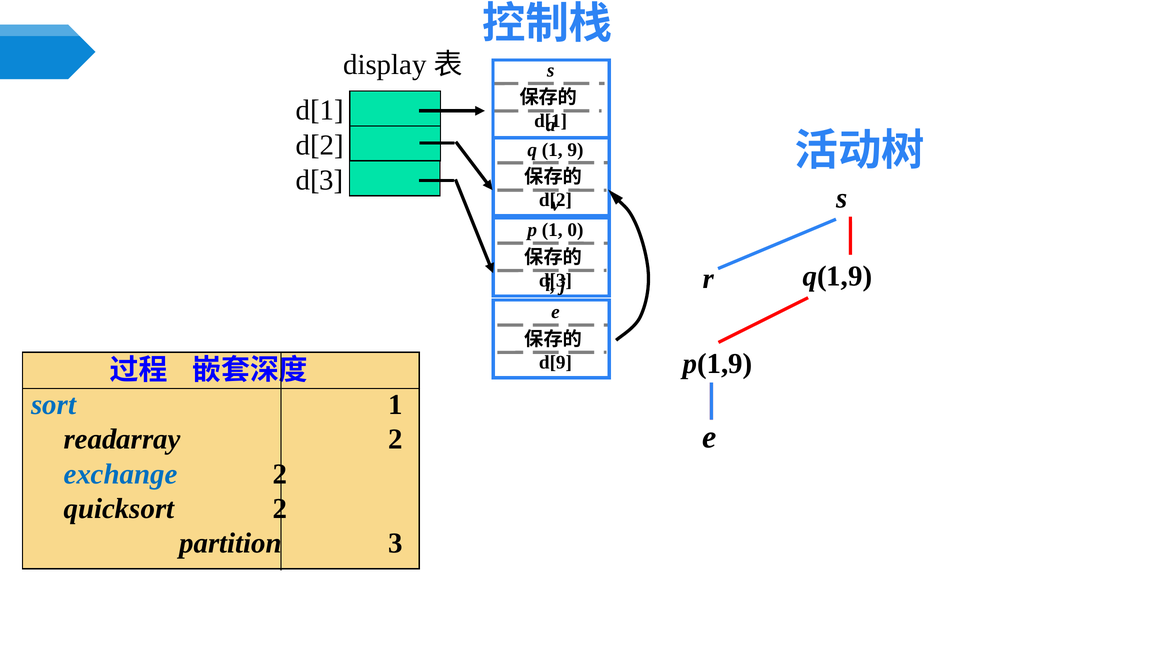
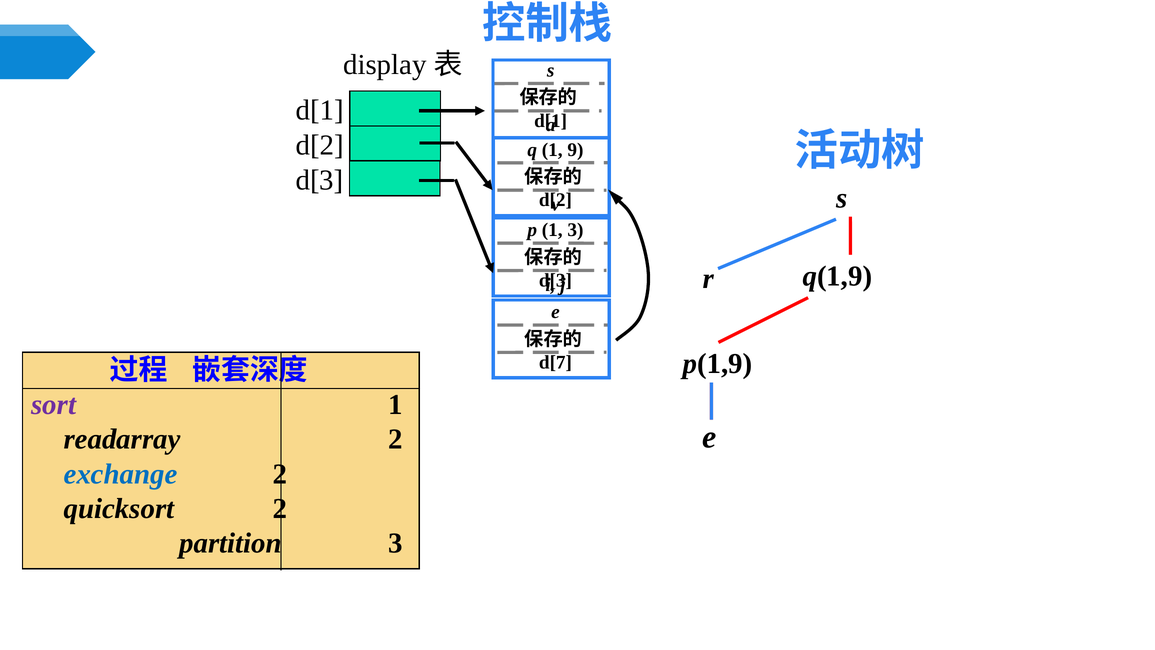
1 0: 0 -> 3 (575, 230)
d[9: d[9 -> d[7 (555, 362)
sort colour: blue -> purple (54, 405)
